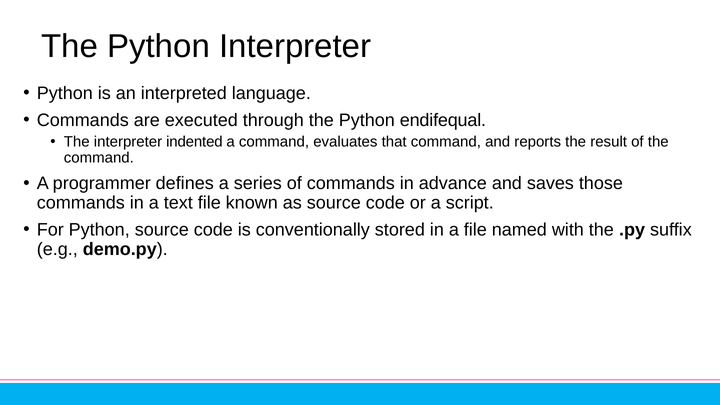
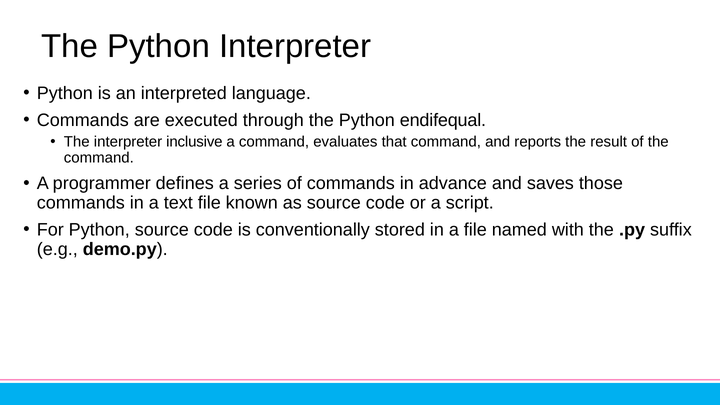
indented: indented -> inclusive (194, 142)
